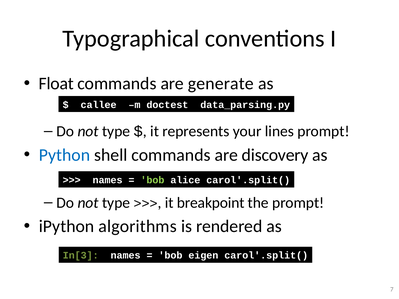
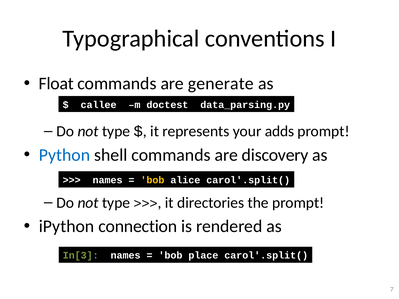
lines: lines -> adds (279, 131)
bob colour: light green -> yellow (152, 180)
breakpoint: breakpoint -> directories (211, 203)
algorithms: algorithms -> connection (138, 227)
eigen: eigen -> place (203, 256)
